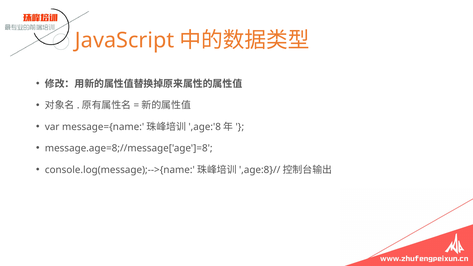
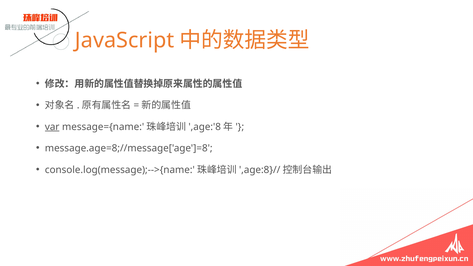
var underline: none -> present (52, 127)
